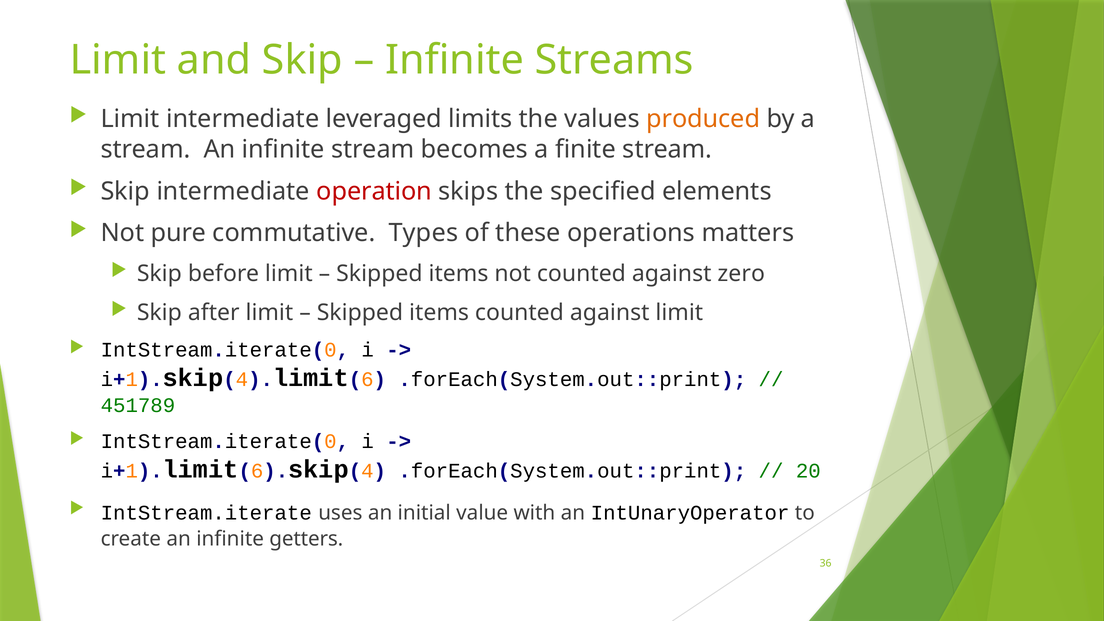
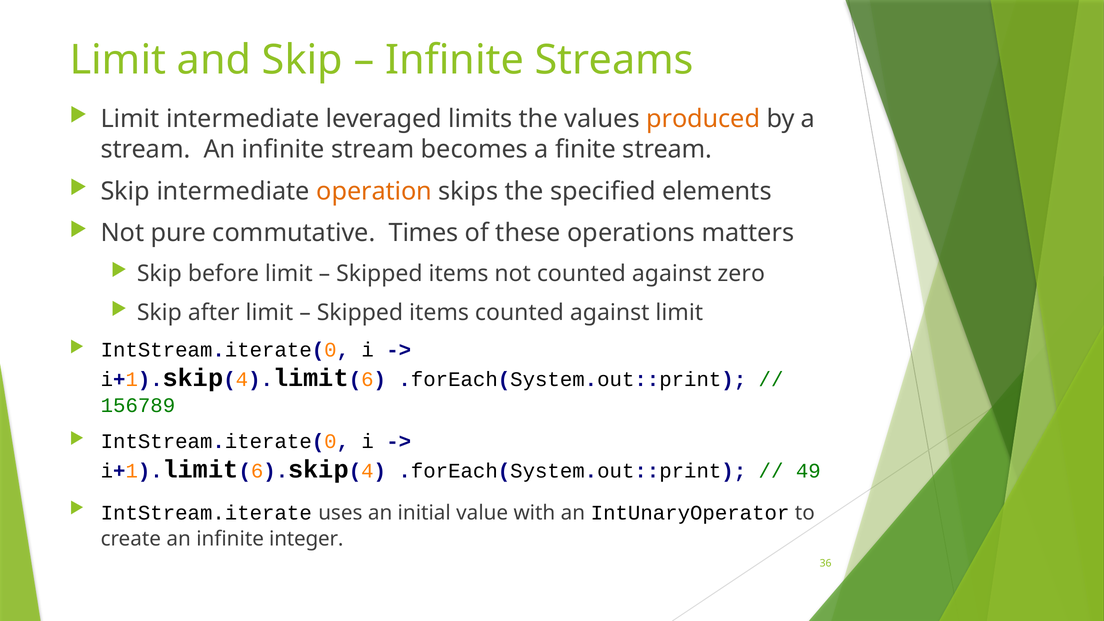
operation colour: red -> orange (374, 191)
Types: Types -> Times (424, 233)
451789: 451789 -> 156789 (138, 405)
20: 20 -> 49 (808, 471)
getters: getters -> integer (306, 539)
